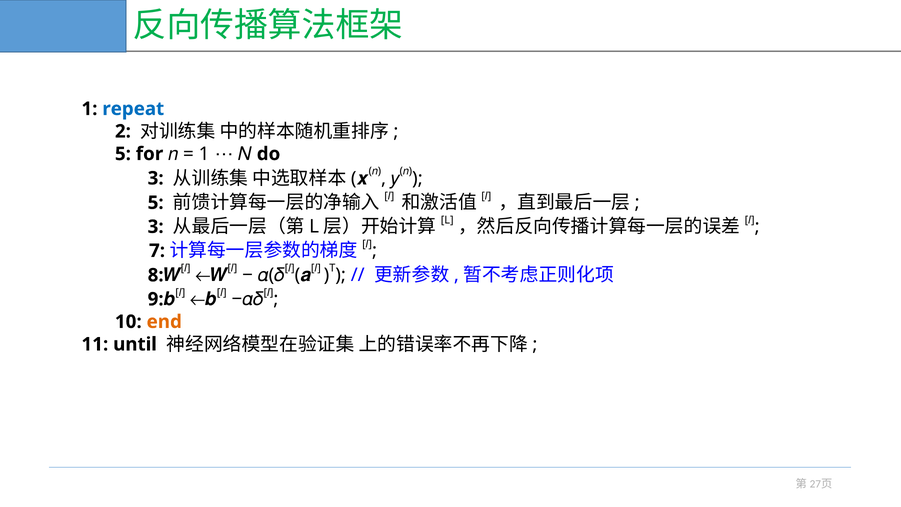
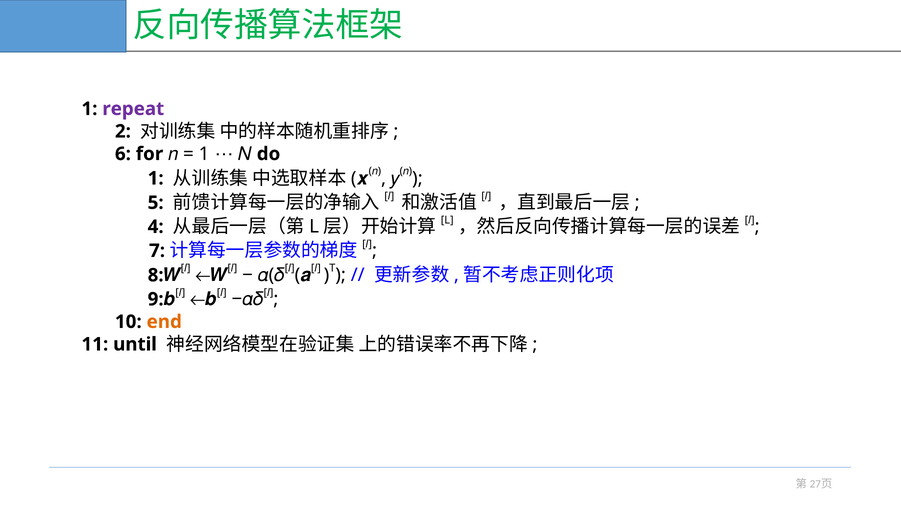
repeat colour: blue -> purple (133, 109)
5: 5 -> 6 (123, 154)
3: 3 -> 1 (156, 178)
3: 3 -> 4 (156, 227)
